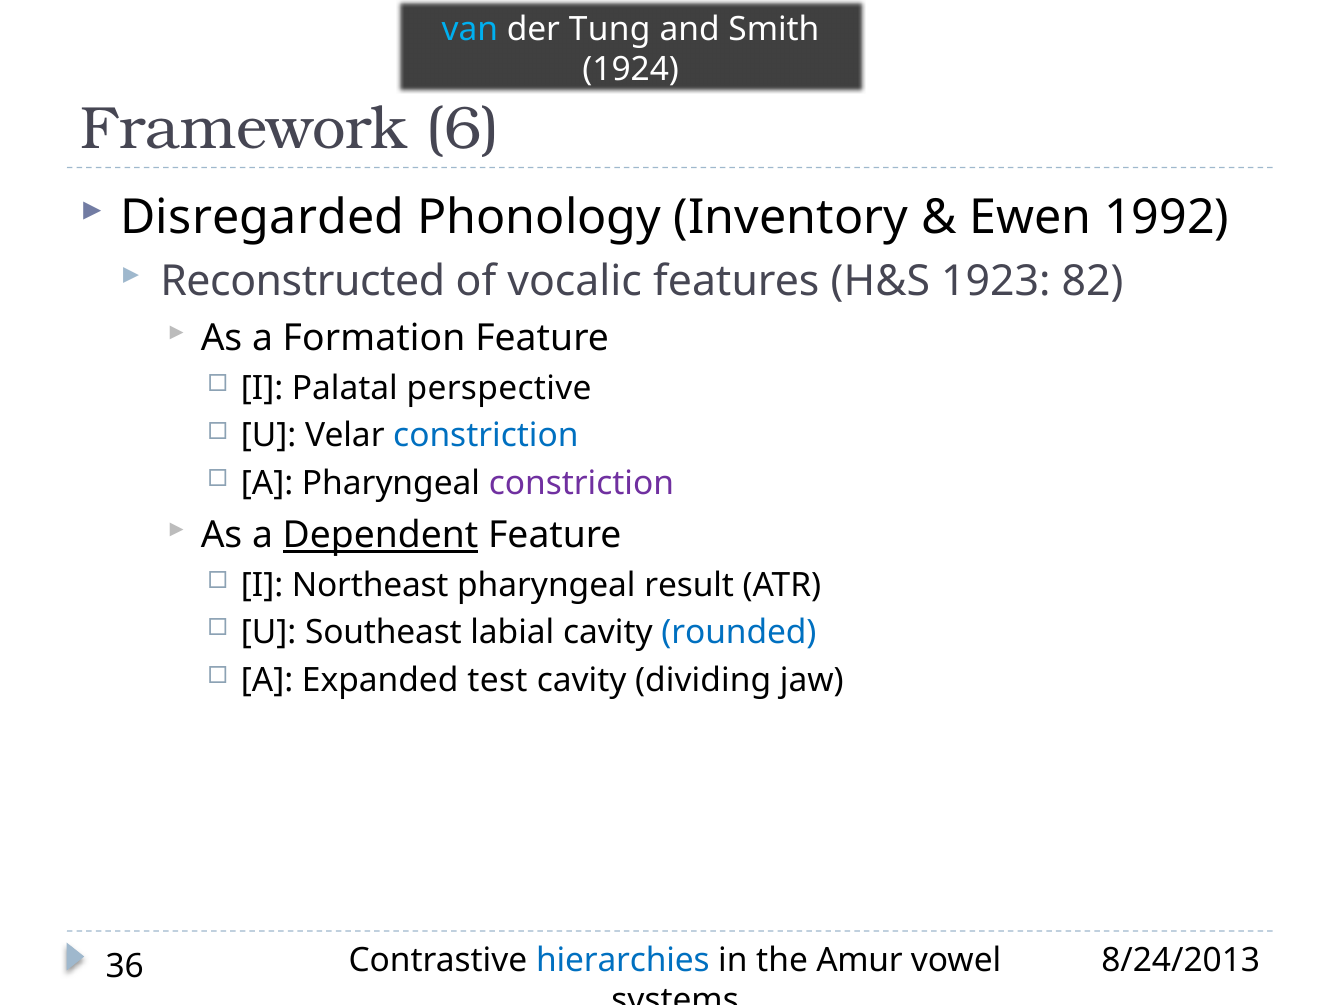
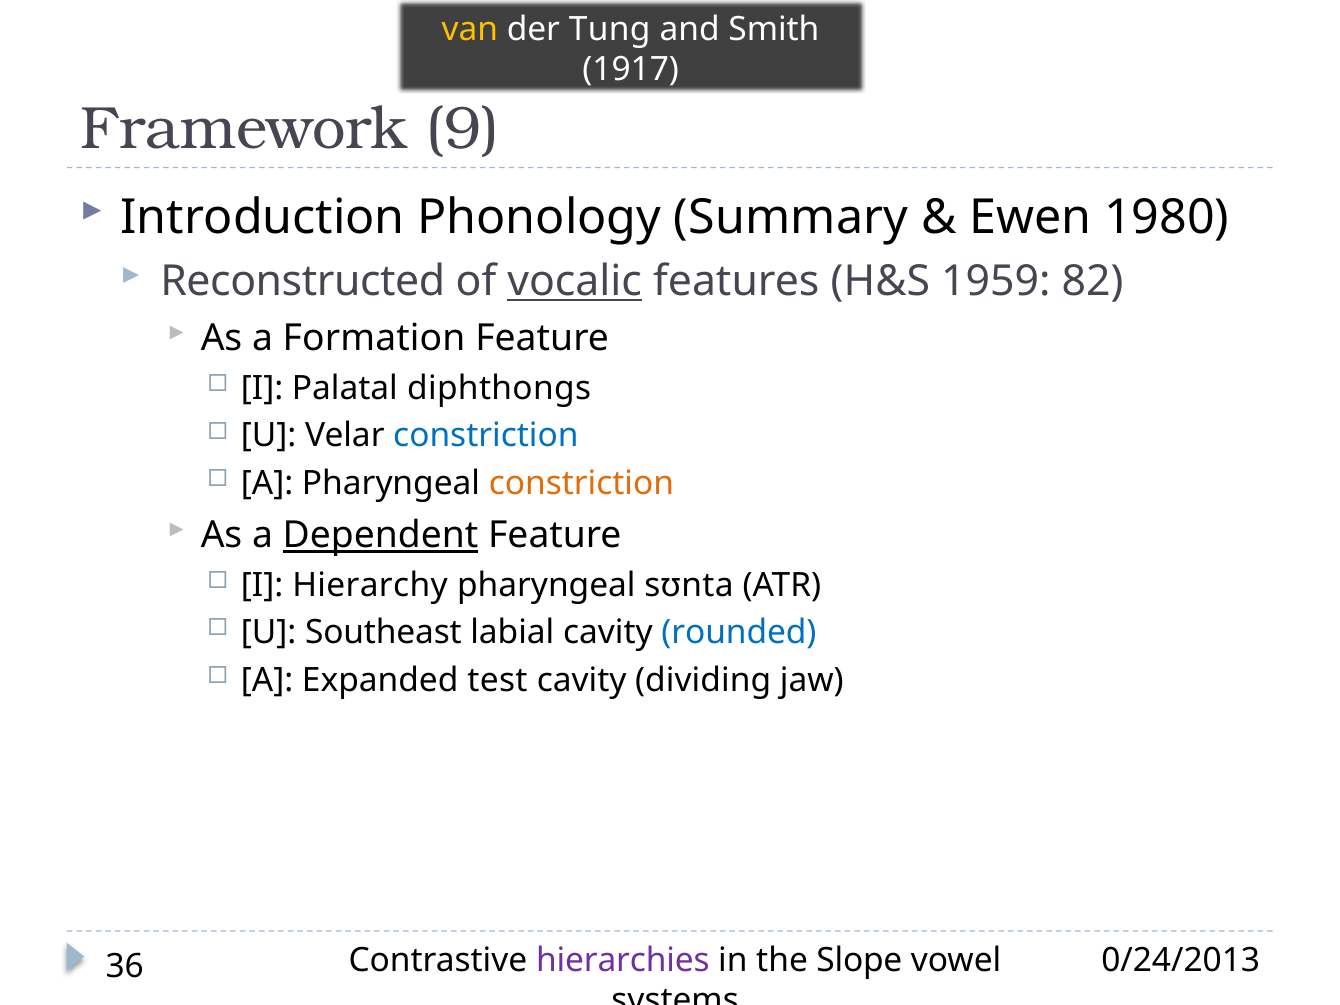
van colour: light blue -> yellow (470, 29)
1924: 1924 -> 1917 (631, 69)
6: 6 -> 9 (463, 129)
Disregarded: Disregarded -> Introduction (263, 218)
Inventory: Inventory -> Summary (791, 218)
1992: 1992 -> 1980 (1167, 218)
vocalic underline: none -> present (575, 282)
1923: 1923 -> 1959 (996, 282)
perspective: perspective -> diphthongs (499, 388)
constriction colour: purple -> orange (581, 483)
Northeast: Northeast -> Hierarchy (370, 585)
result: result -> sʊnta (689, 585)
hierarchies colour: blue -> purple (623, 960)
Amur: Amur -> Slope (859, 960)
8/24/2013: 8/24/2013 -> 0/24/2013 (1181, 960)
